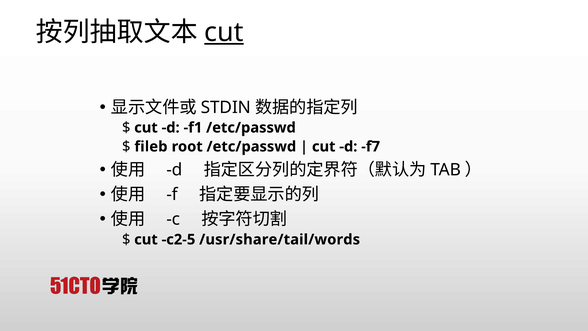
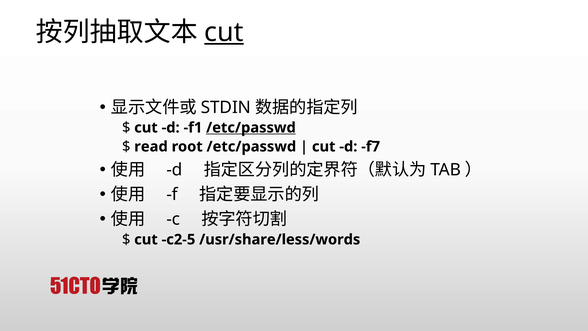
/etc/passwd underline: none -> present (251, 128)
fileb: fileb -> read (151, 146)
/usr/share/tail/words: /usr/share/tail/words -> /usr/share/less/words (280, 239)
